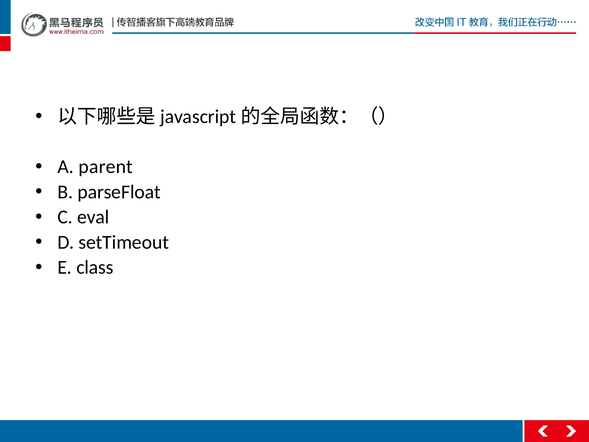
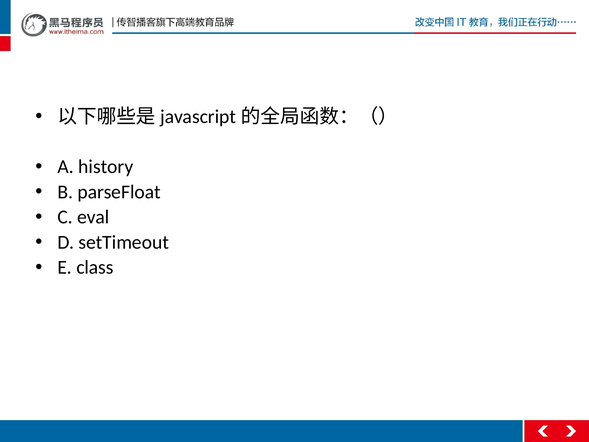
parent: parent -> history (106, 167)
